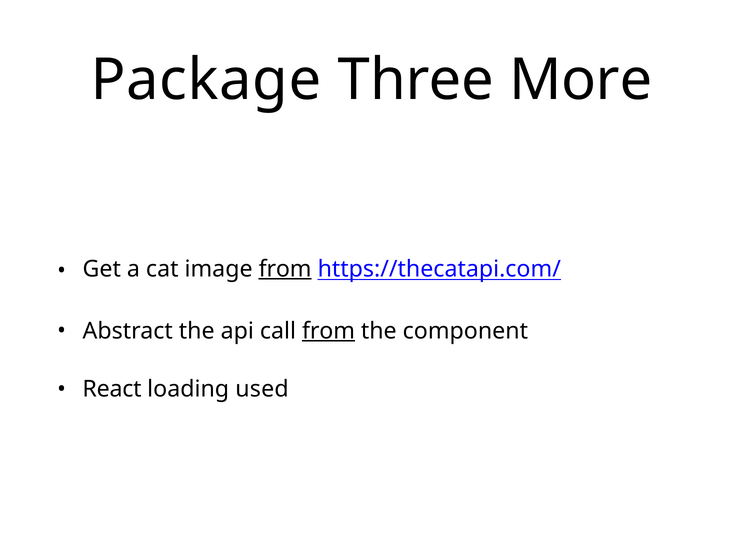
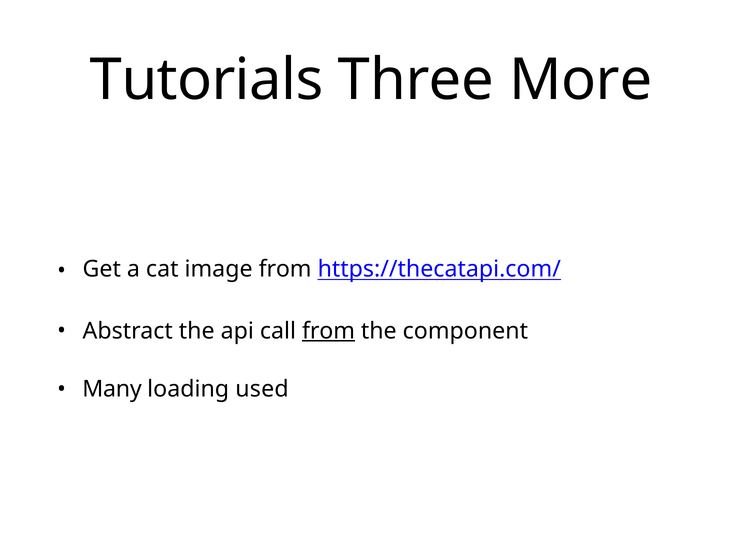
Package: Package -> Tutorials (207, 80)
from underline: present -> none (285, 269)
React: React -> Many (112, 389)
